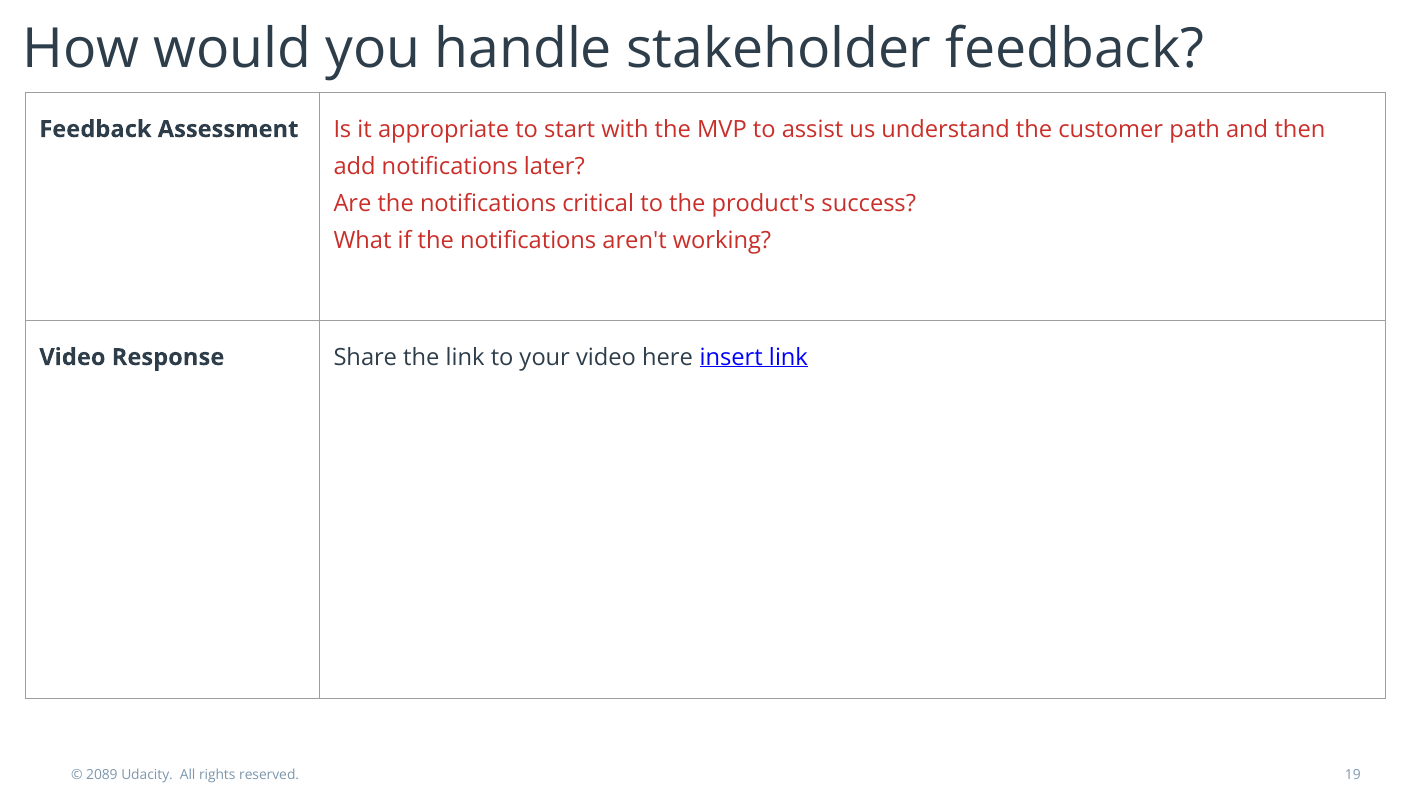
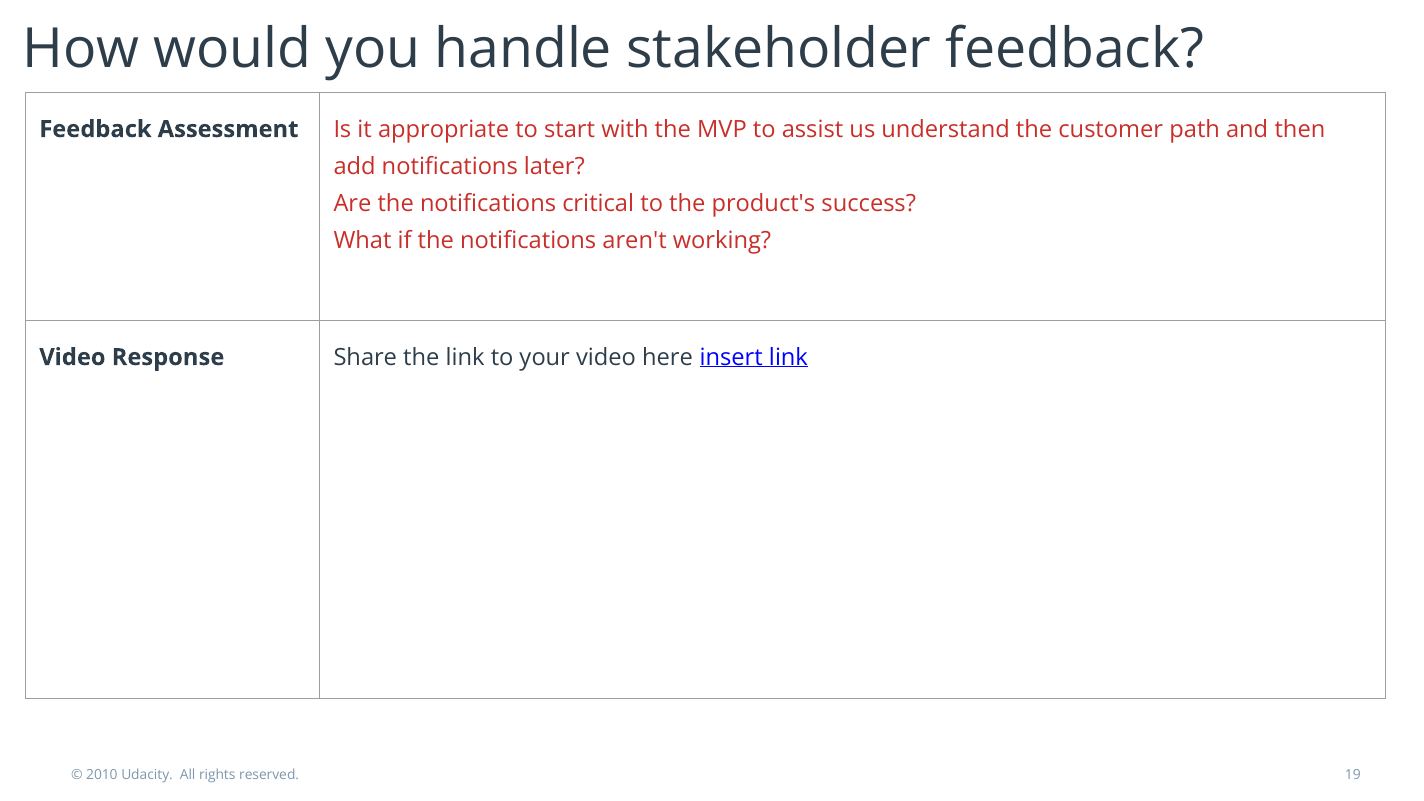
2089: 2089 -> 2010 (102, 775)
